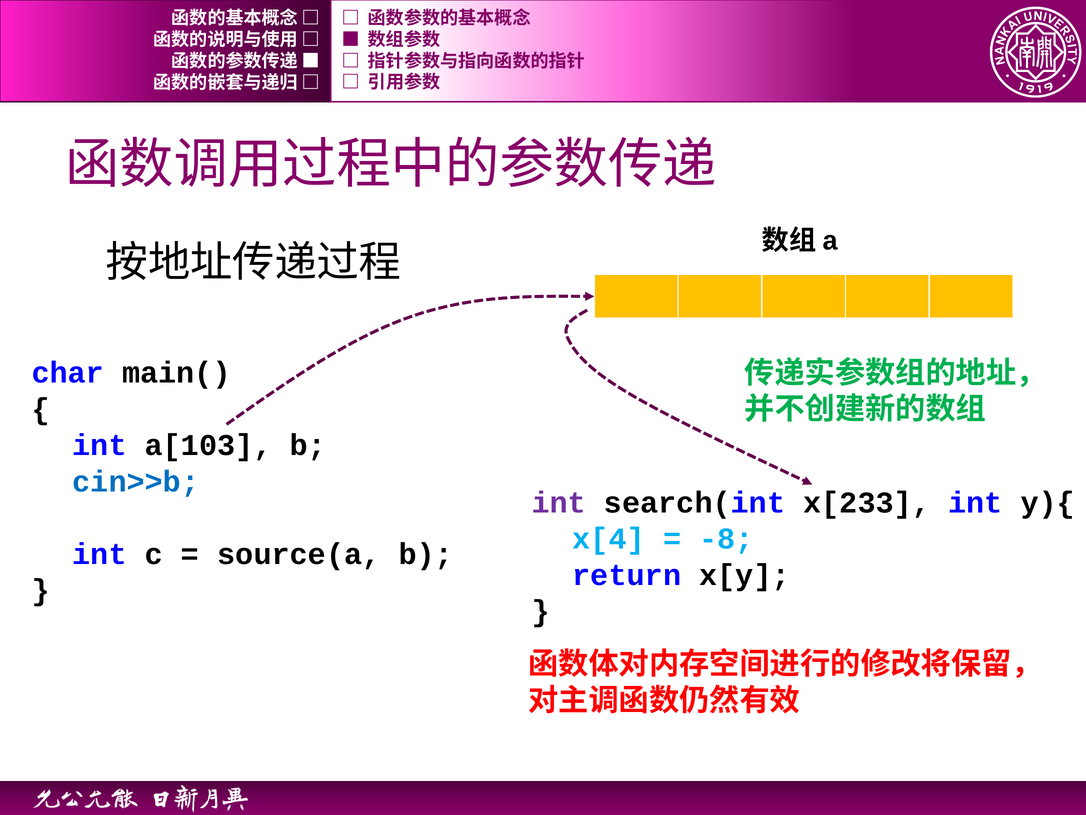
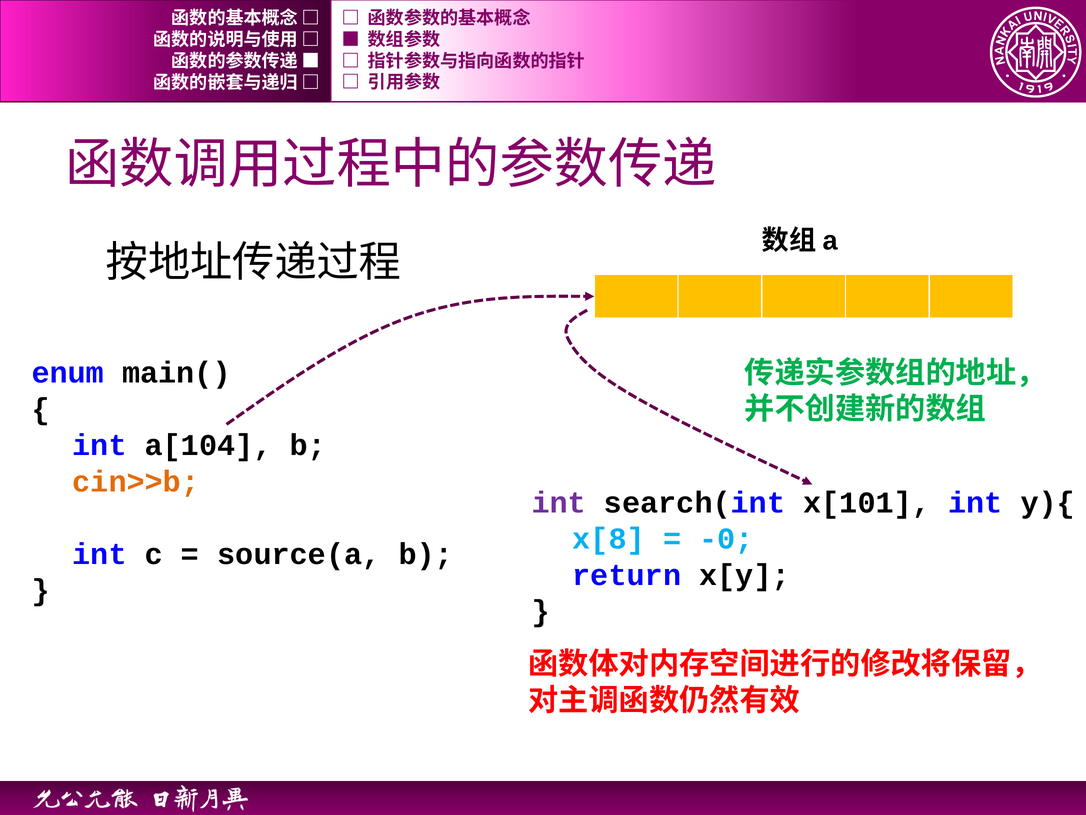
char: char -> enum (68, 373)
a[103: a[103 -> a[104 (208, 445)
cin>>b colour: blue -> orange (136, 481)
x[233: x[233 -> x[101 (867, 502)
x[4: x[4 -> x[8 (609, 539)
-8: -8 -> -0 (726, 539)
